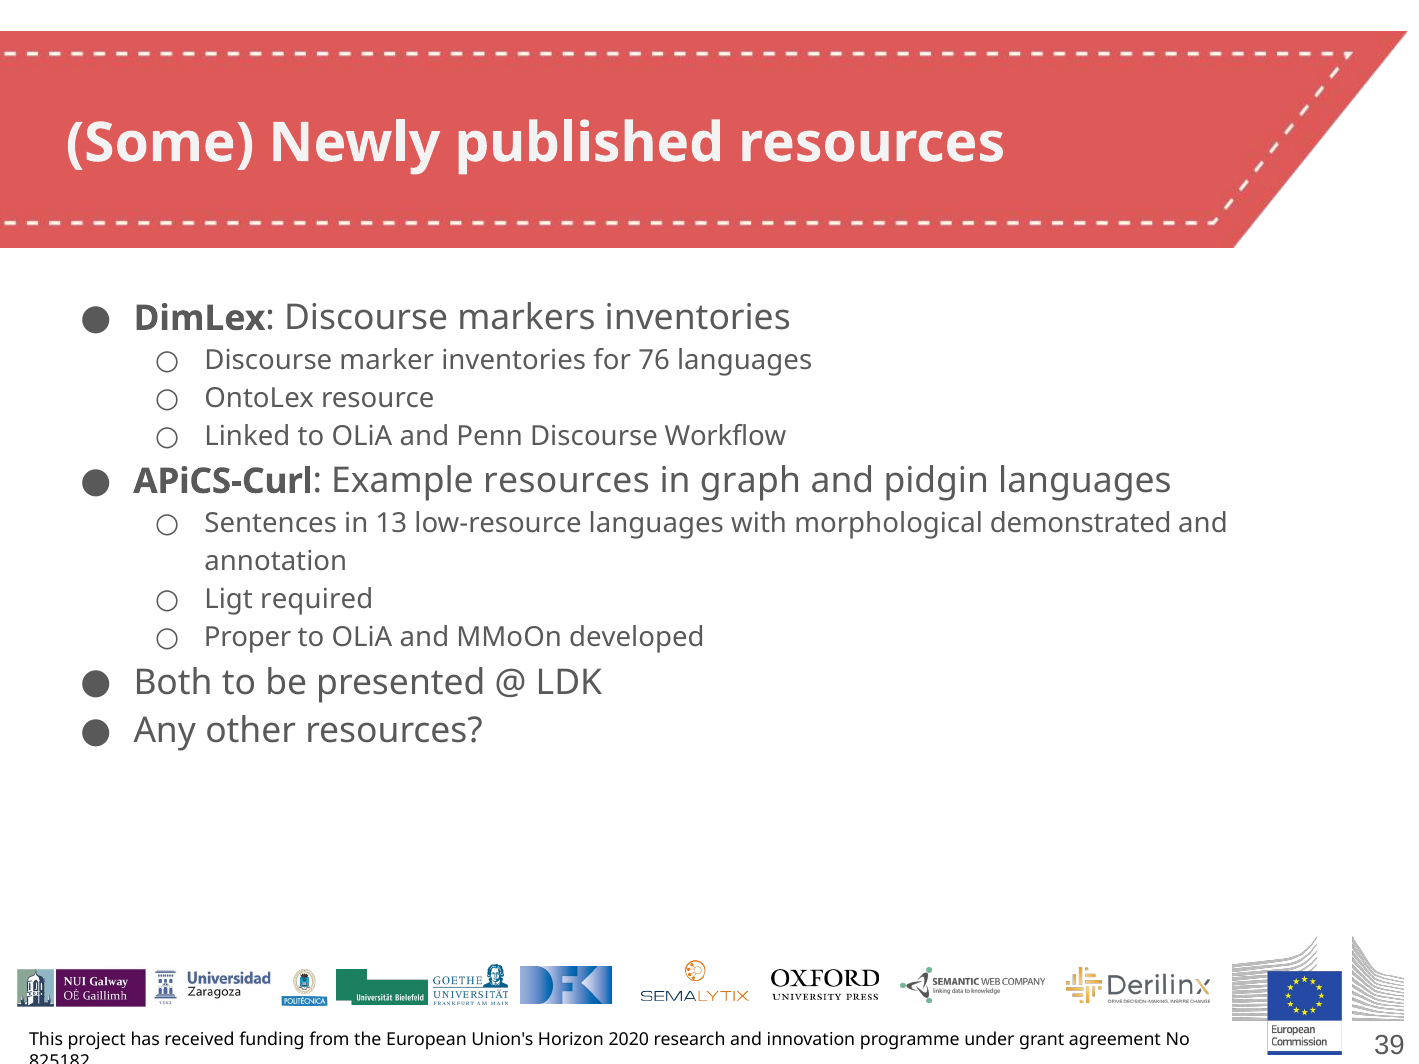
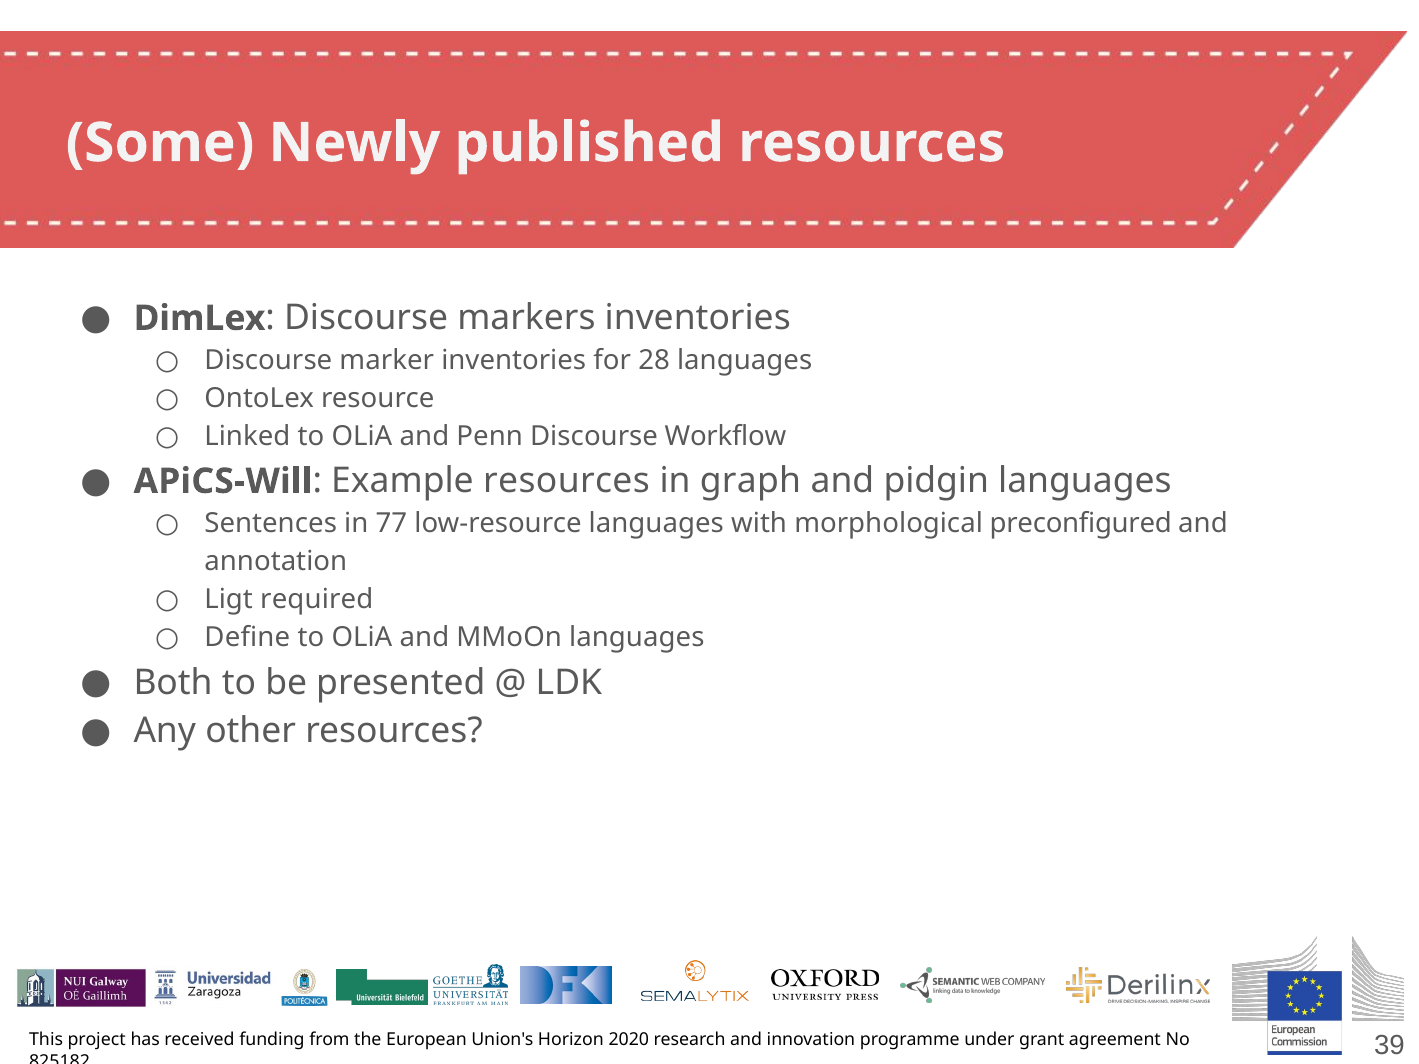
76: 76 -> 28 (654, 361)
APiCS-Curl: APiCS-Curl -> APiCS-Will (223, 481)
13: 13 -> 77 (391, 524)
demonstrated: demonstrated -> preconfigured (1081, 524)
Proper: Proper -> Define (247, 638)
MMoOn developed: developed -> languages (637, 638)
